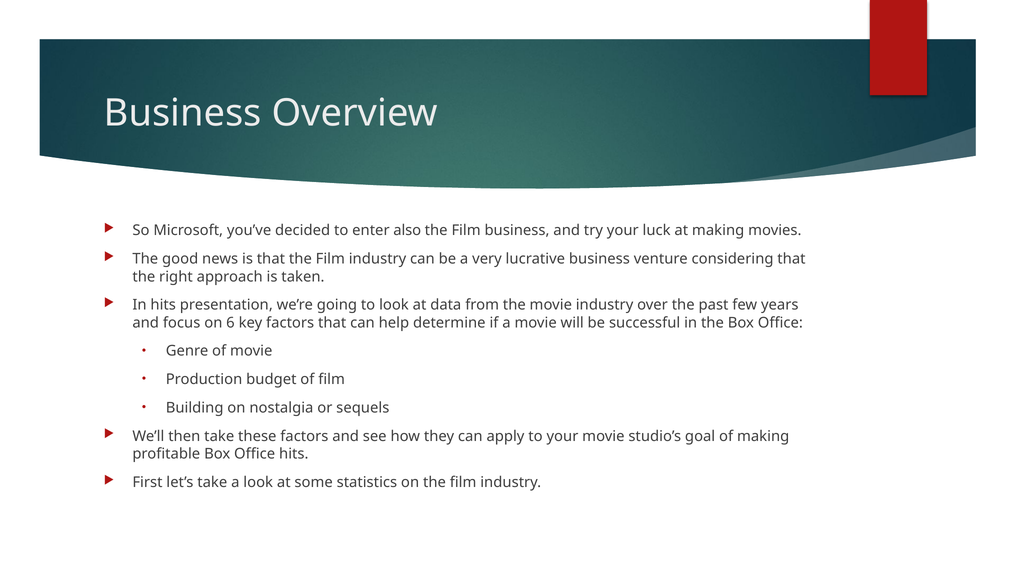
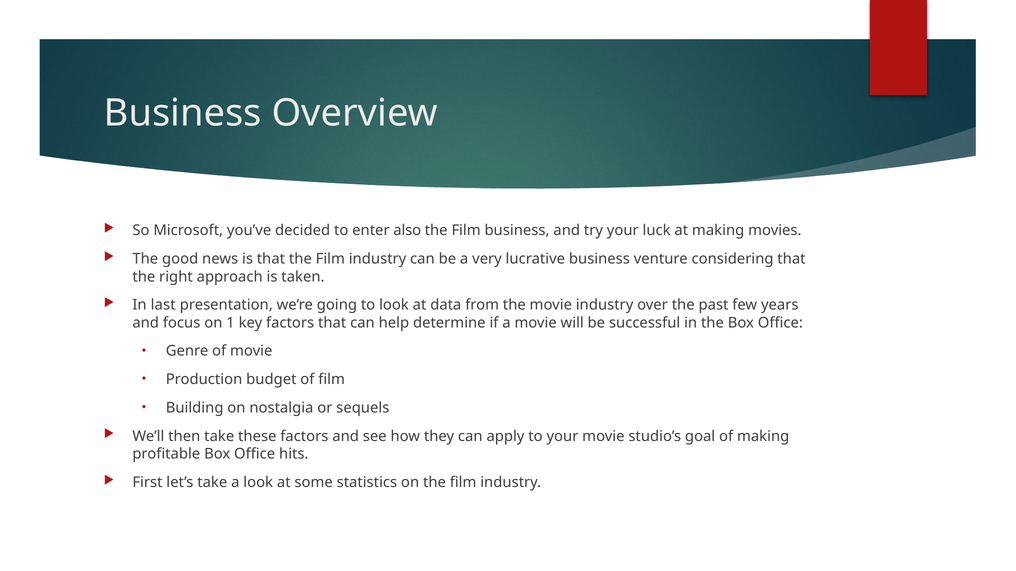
In hits: hits -> last (163, 305)
6: 6 -> 1 (230, 323)
